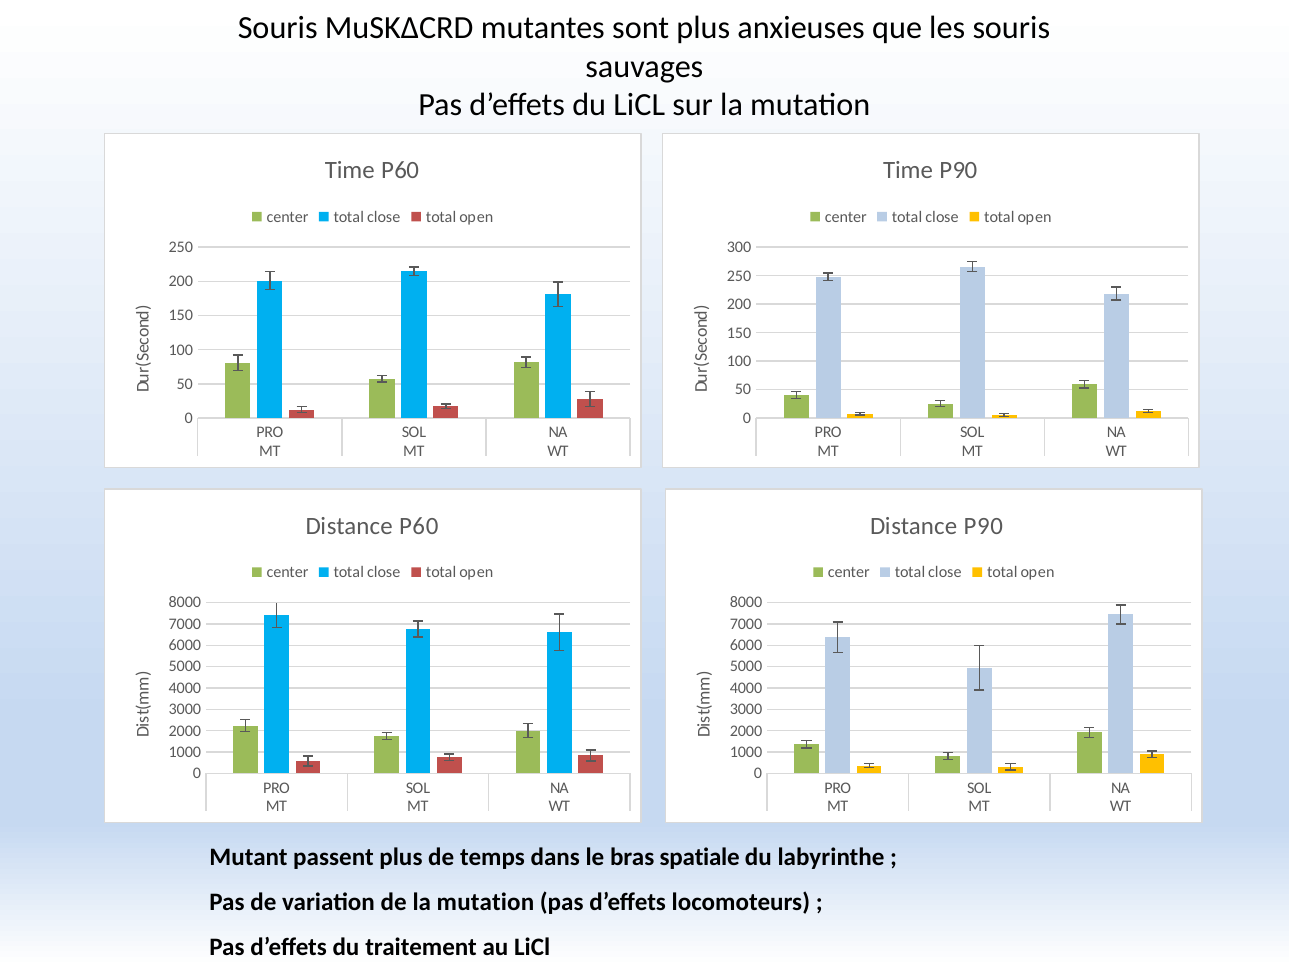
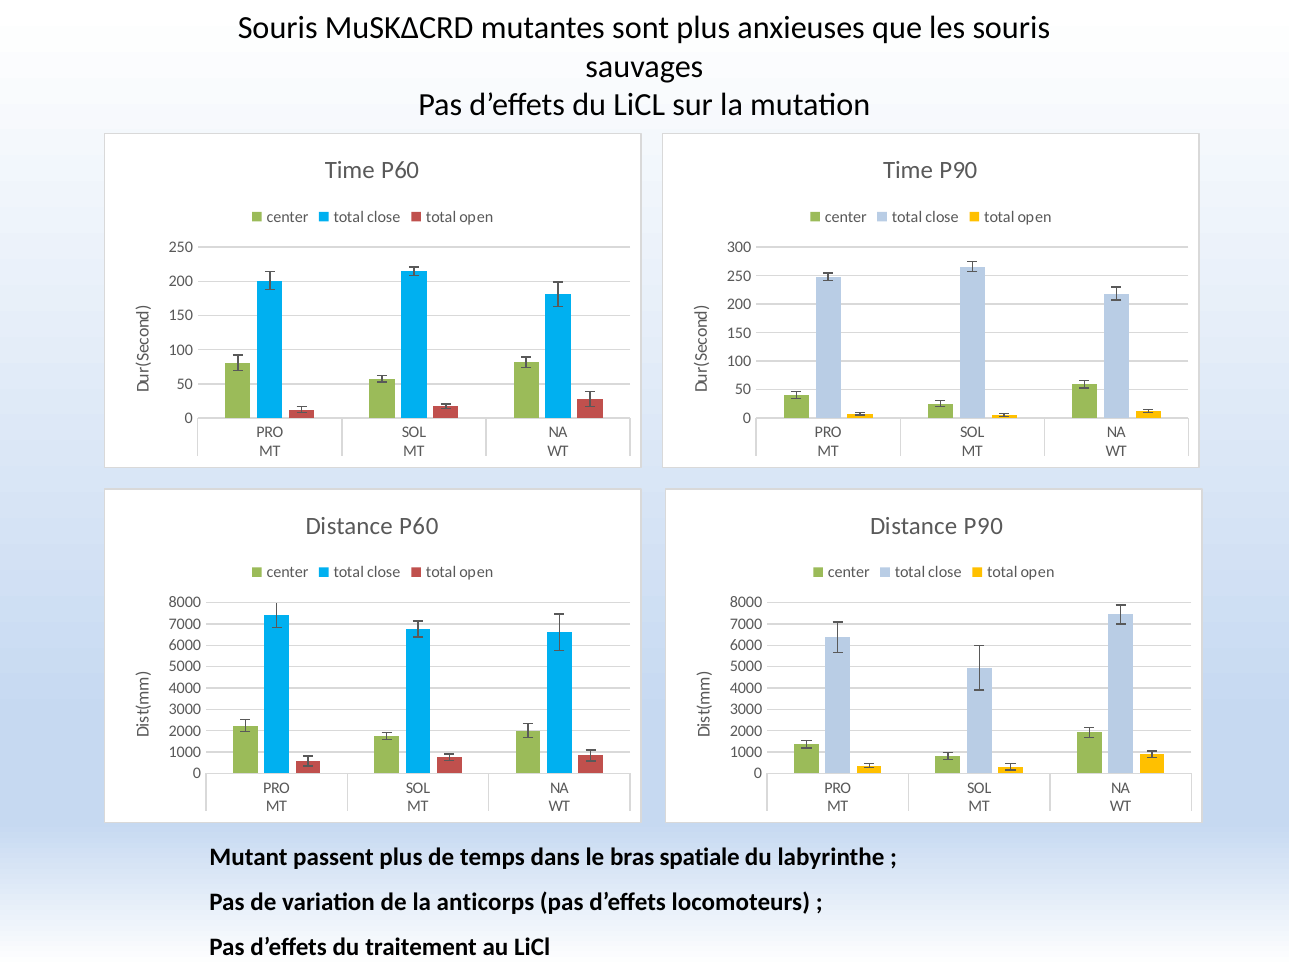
de la mutation: mutation -> anticorps (485, 902)
